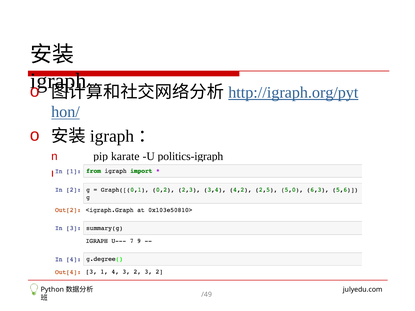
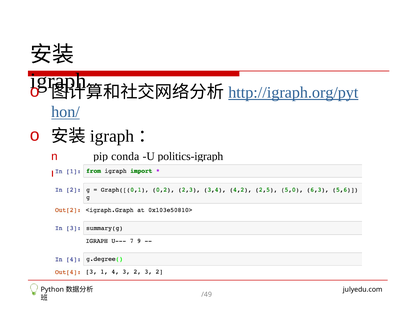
pip karate: karate -> conda (125, 157)
